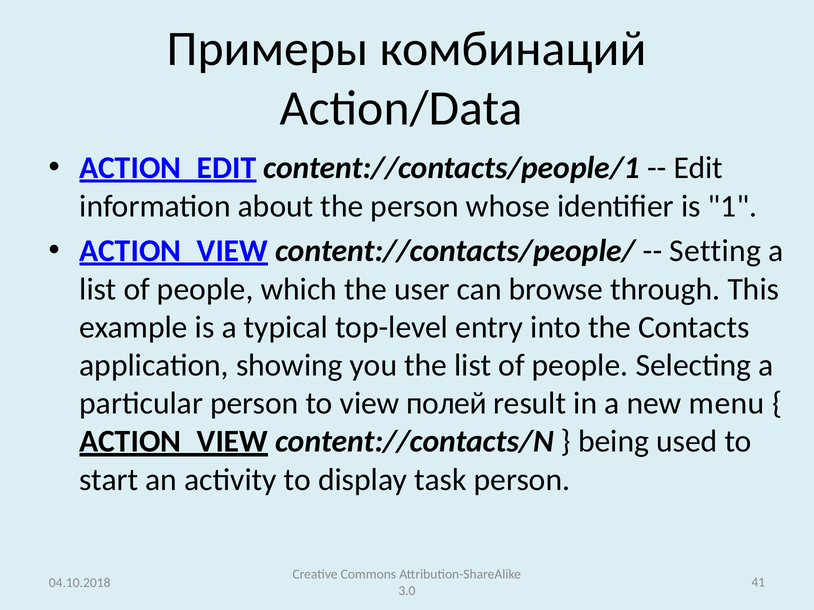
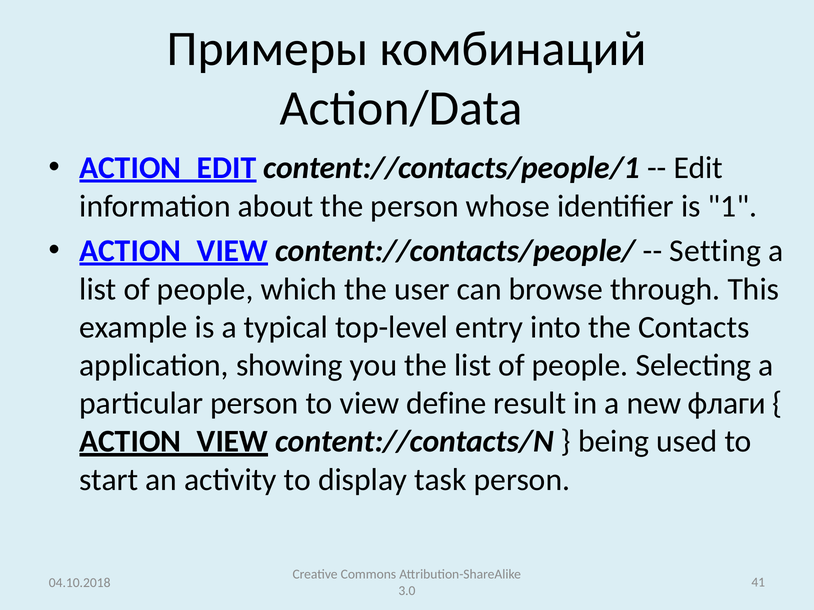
полей: полей -> define (446, 403)
menu: menu -> флаги (727, 403)
